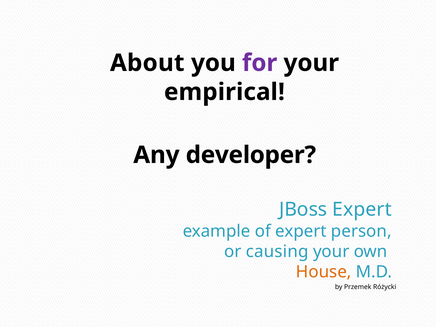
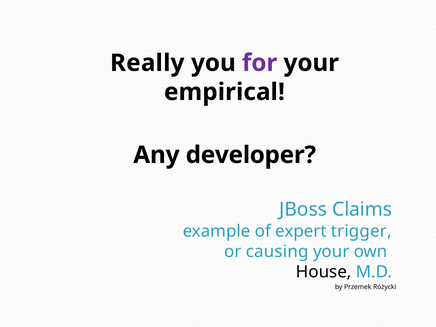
About: About -> Really (147, 63)
JBoss Expert: Expert -> Claims (362, 210)
person: person -> trigger (361, 231)
House colour: orange -> black (324, 272)
